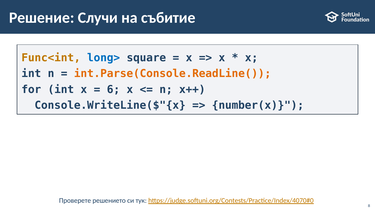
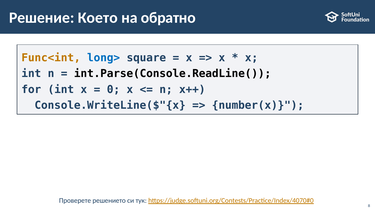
Случи: Случи -> Което (98, 18)
събитие: събитие -> обратно (168, 18)
int.Parse(Console.ReadLine( colour: orange -> black (173, 74)
6: 6 -> 0 (113, 89)
